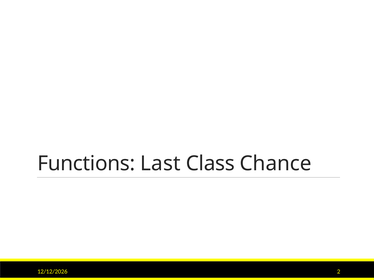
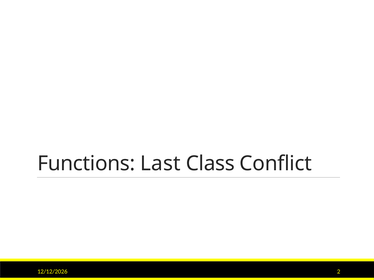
Chance: Chance -> Conflict (276, 164)
